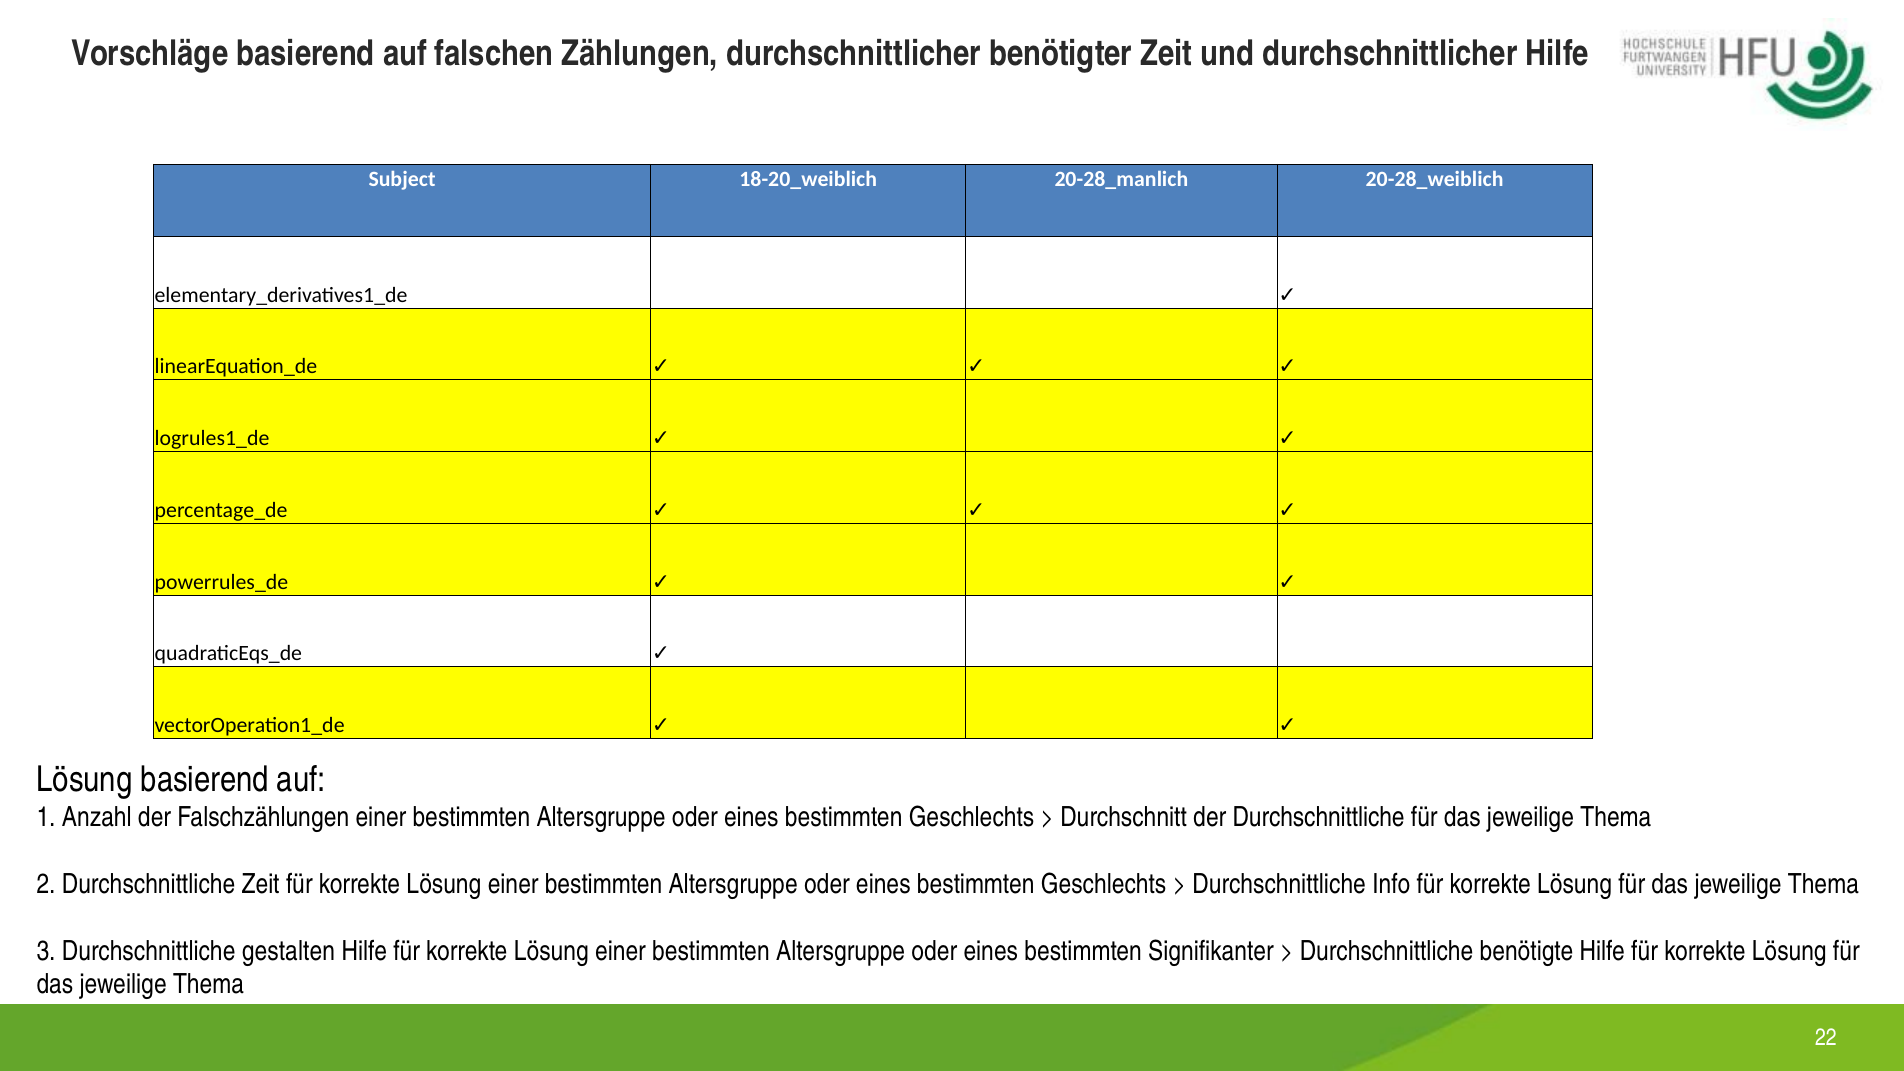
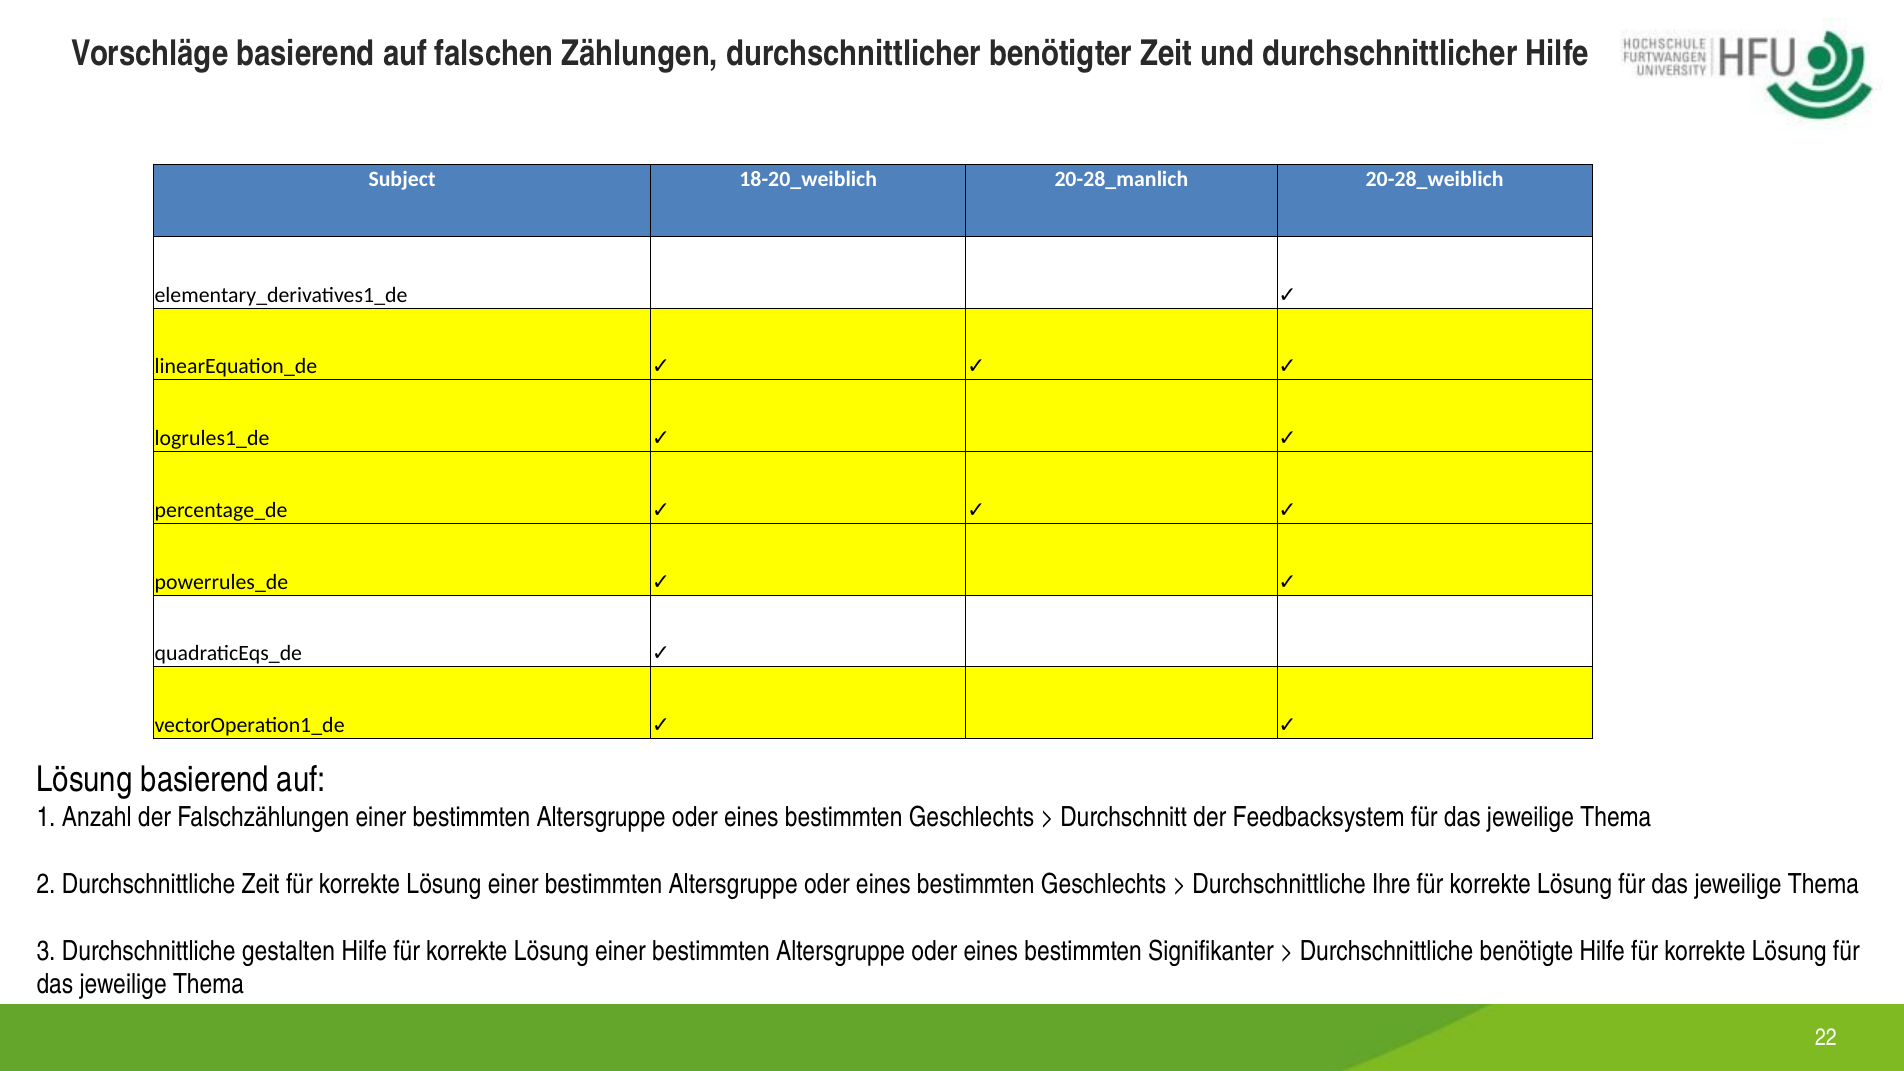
der Durchschnittliche: Durchschnittliche -> Feedbacksystem (1319, 818)
Info: Info -> Ihre (1391, 884)
